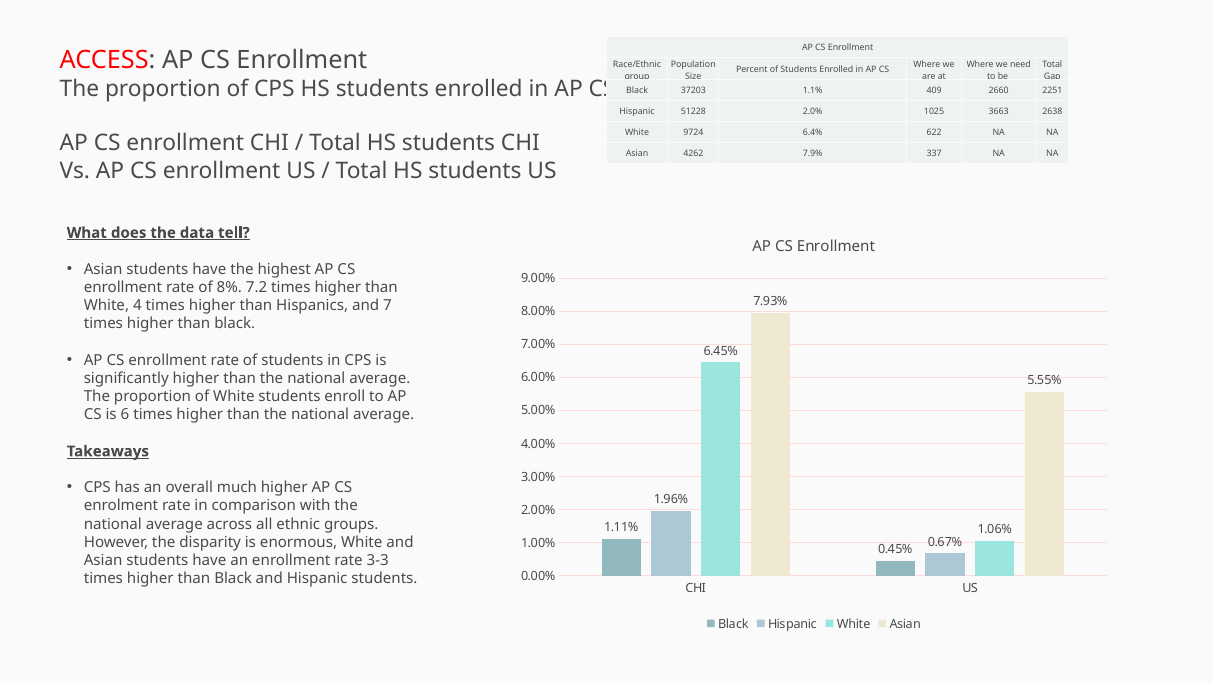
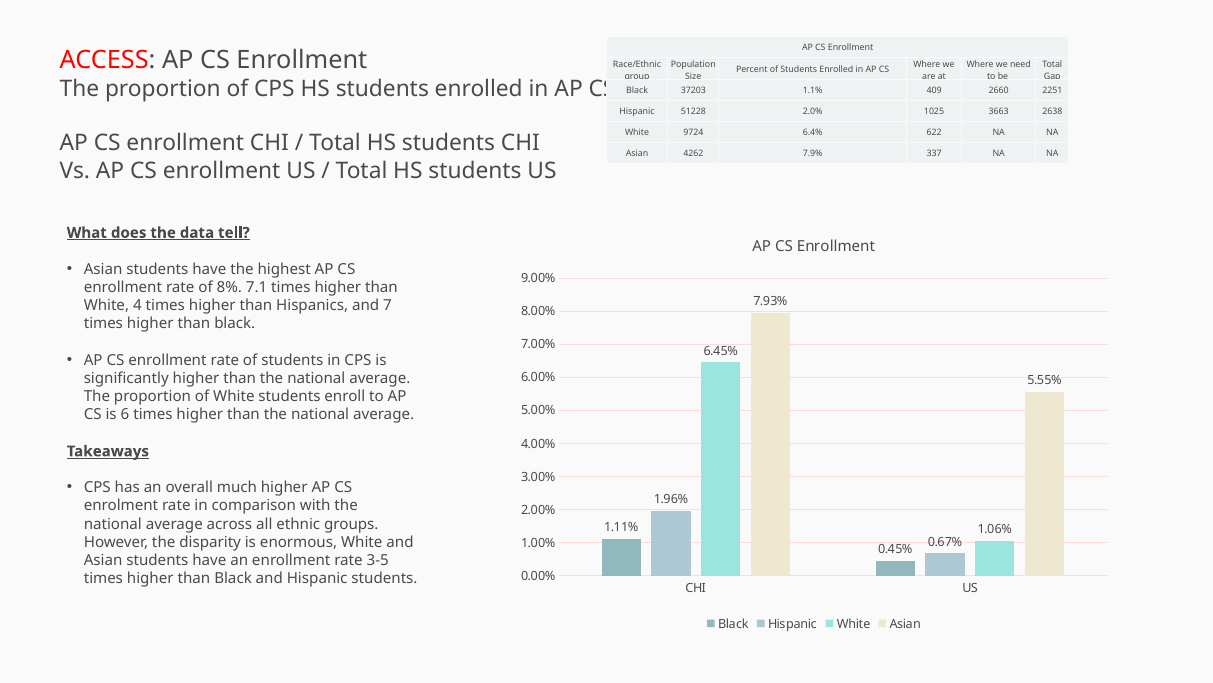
7.2: 7.2 -> 7.1 (257, 287)
3-3: 3-3 -> 3-5 (378, 560)
